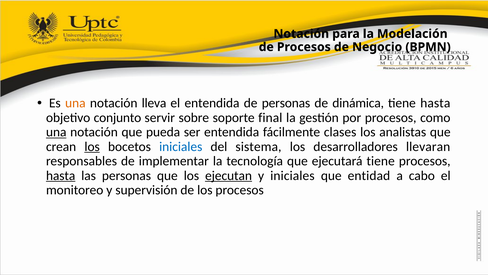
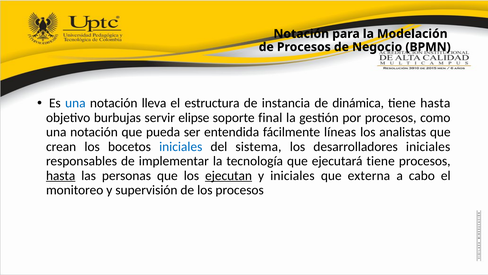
una colour: orange -> blue (75, 103)
el entendida: entendida -> estructura (212, 103)
de personas: personas -> instancia (286, 103)
conjunto: conjunto -> burbujas (117, 117)
sobre: sobre -> elipse (194, 117)
una underline: present -> none (56, 132)
clases: clases -> líneas (340, 132)
los underline: present -> none (92, 146)
desarrolladores llevaran: llevaran -> iniciales (428, 146)
entidad: entidad -> externa (369, 175)
